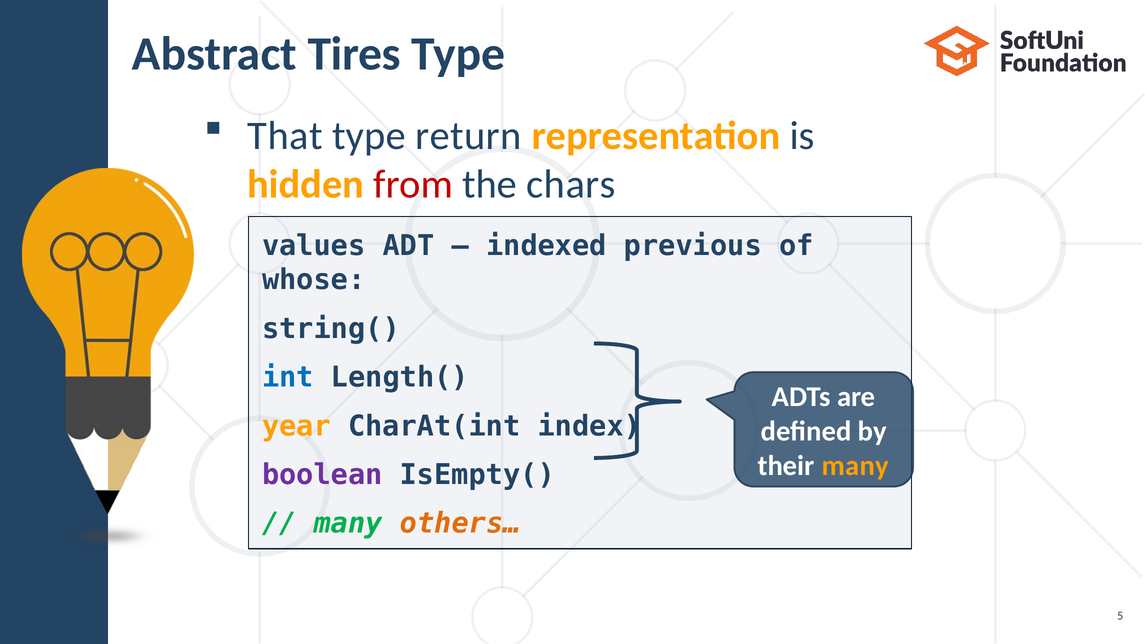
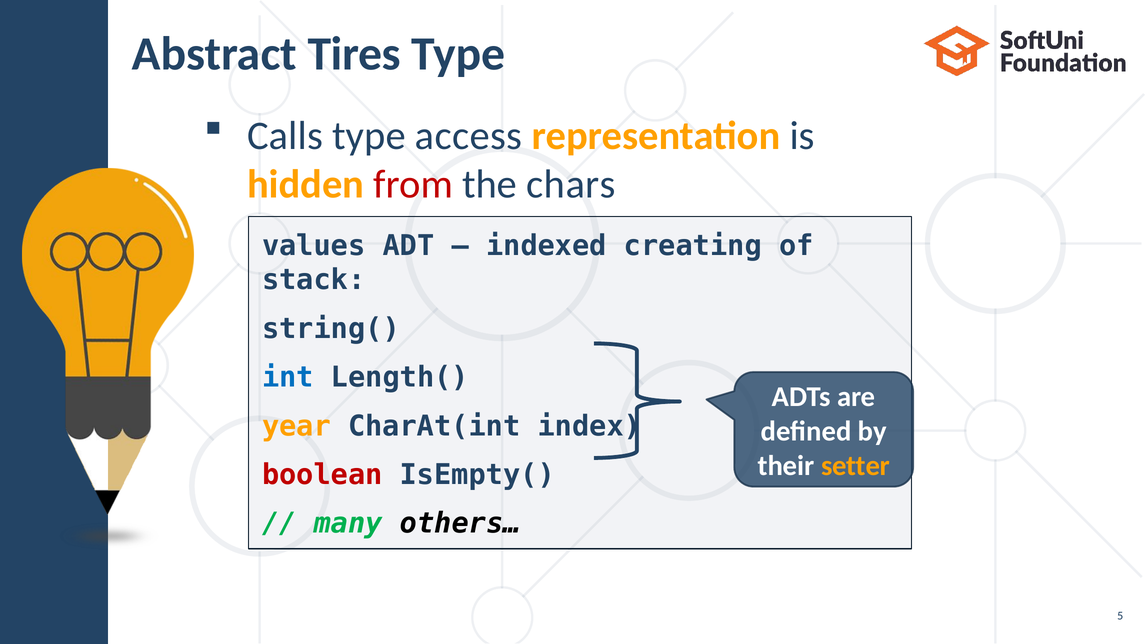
That: That -> Calls (285, 136)
return: return -> access (468, 136)
previous: previous -> creating (693, 246)
whose: whose -> stack (314, 280)
their many: many -> setter (855, 466)
boolean colour: purple -> red (322, 475)
others… colour: orange -> black (460, 524)
